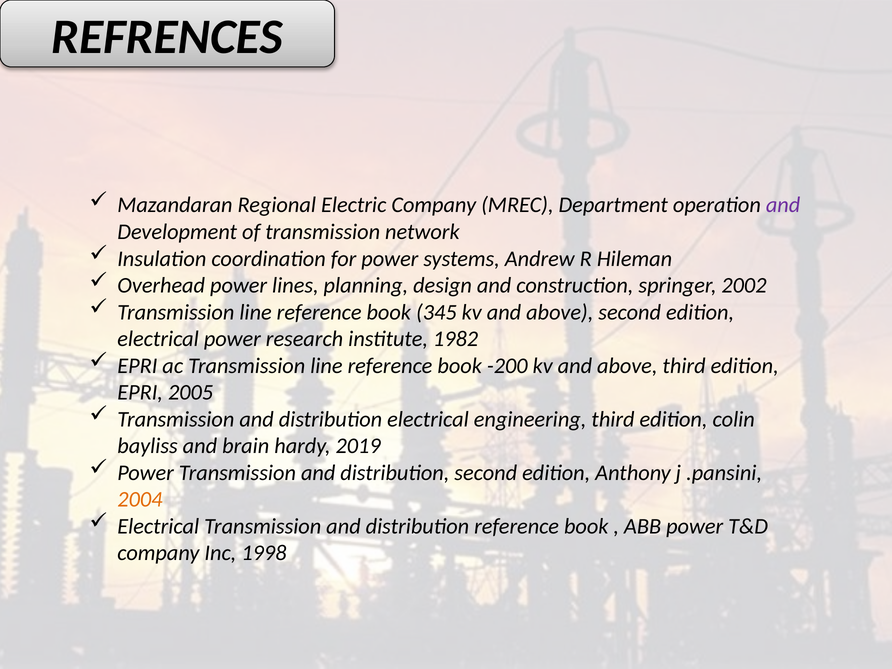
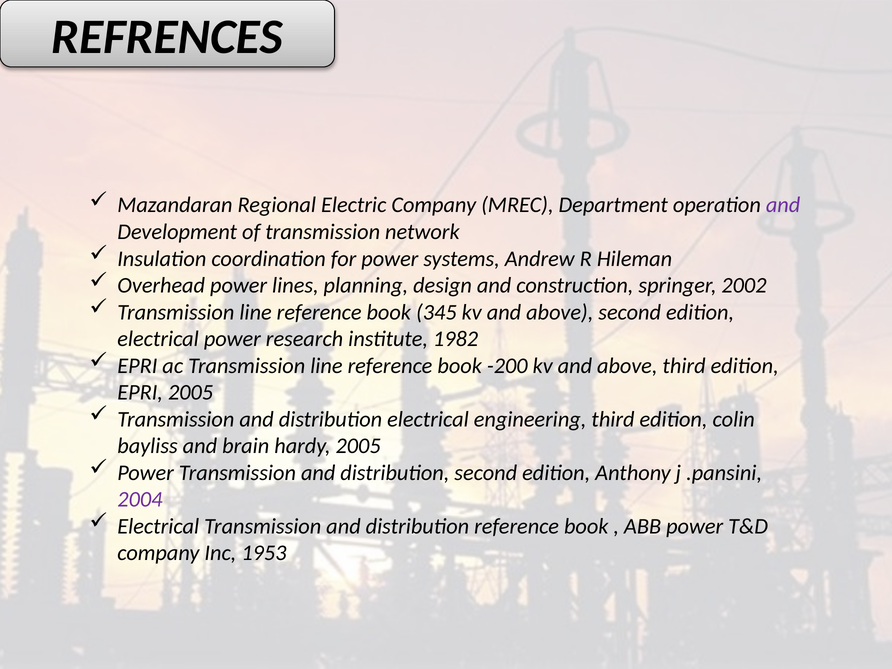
hardy 2019: 2019 -> 2005 (358, 446)
2004 colour: orange -> purple (140, 500)
1998: 1998 -> 1953 (264, 553)
